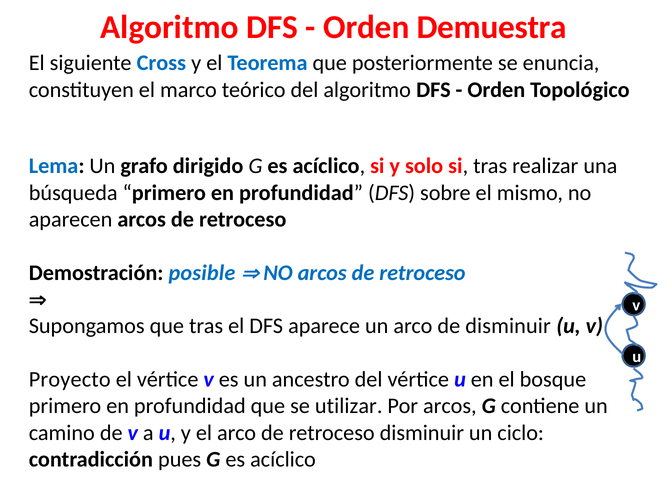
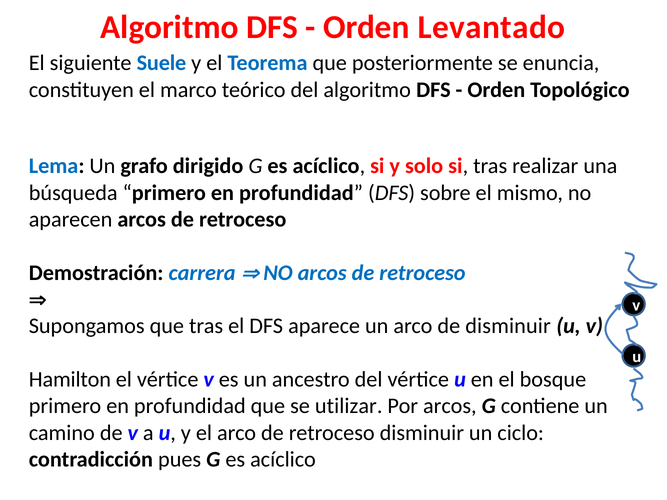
Demuestra: Demuestra -> Levantado (491, 27)
Cross: Cross -> Suele (161, 63)
posible: posible -> carrera (202, 273)
Proyecto: Proyecto -> Hamilton (70, 380)
